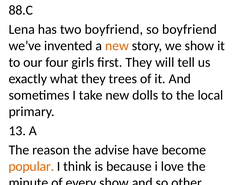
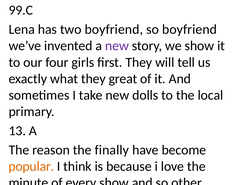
88.C: 88.C -> 99.C (21, 10)
new colour: orange -> purple (117, 46)
trees: trees -> great (123, 79)
advise: advise -> finally (112, 150)
